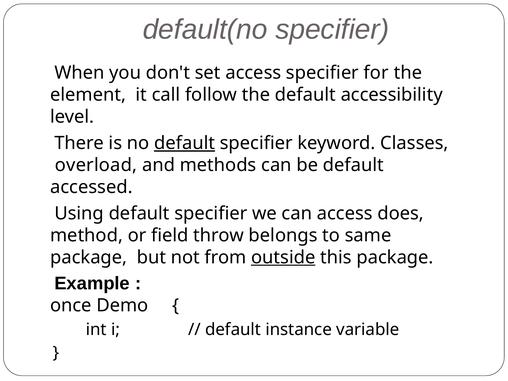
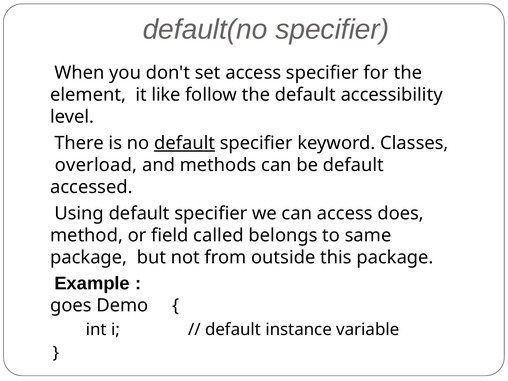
call: call -> like (166, 95)
throw: throw -> called (219, 235)
outside underline: present -> none (283, 257)
once: once -> goes (71, 306)
